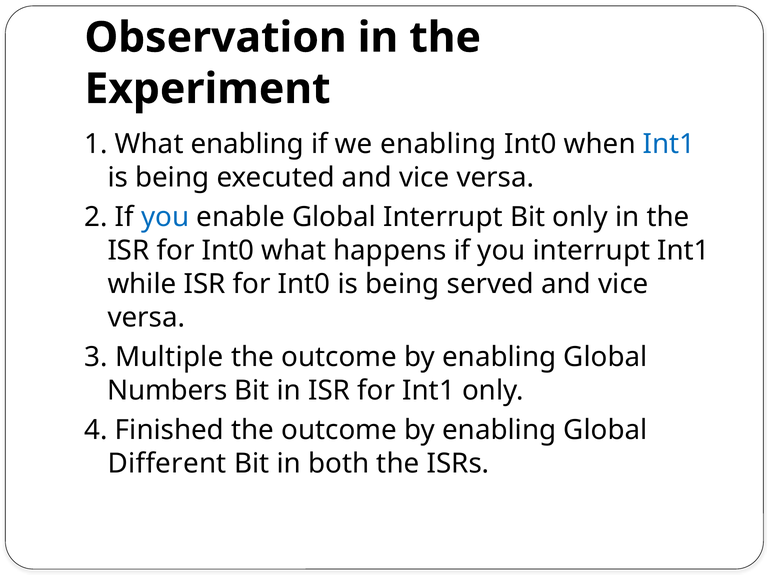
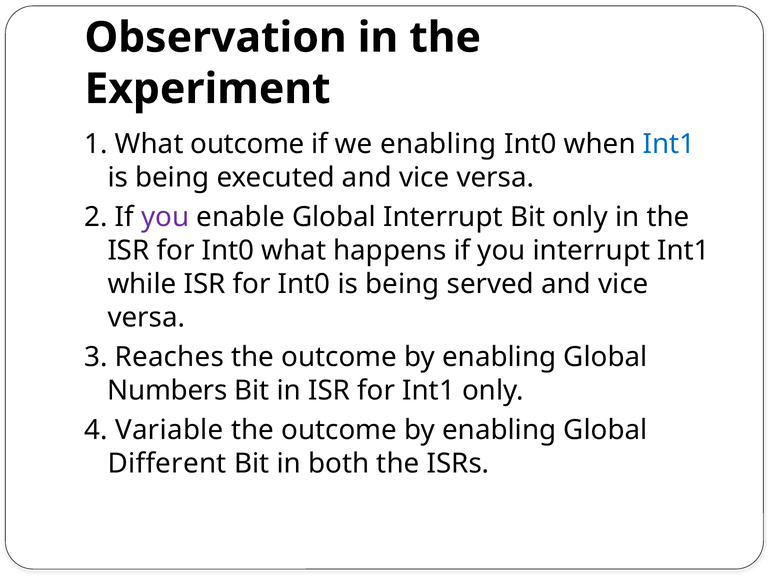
What enabling: enabling -> outcome (248, 144)
you colour: blue -> purple (165, 217)
Multiple: Multiple -> Reaches (169, 357)
Finished: Finished -> Variable (169, 430)
